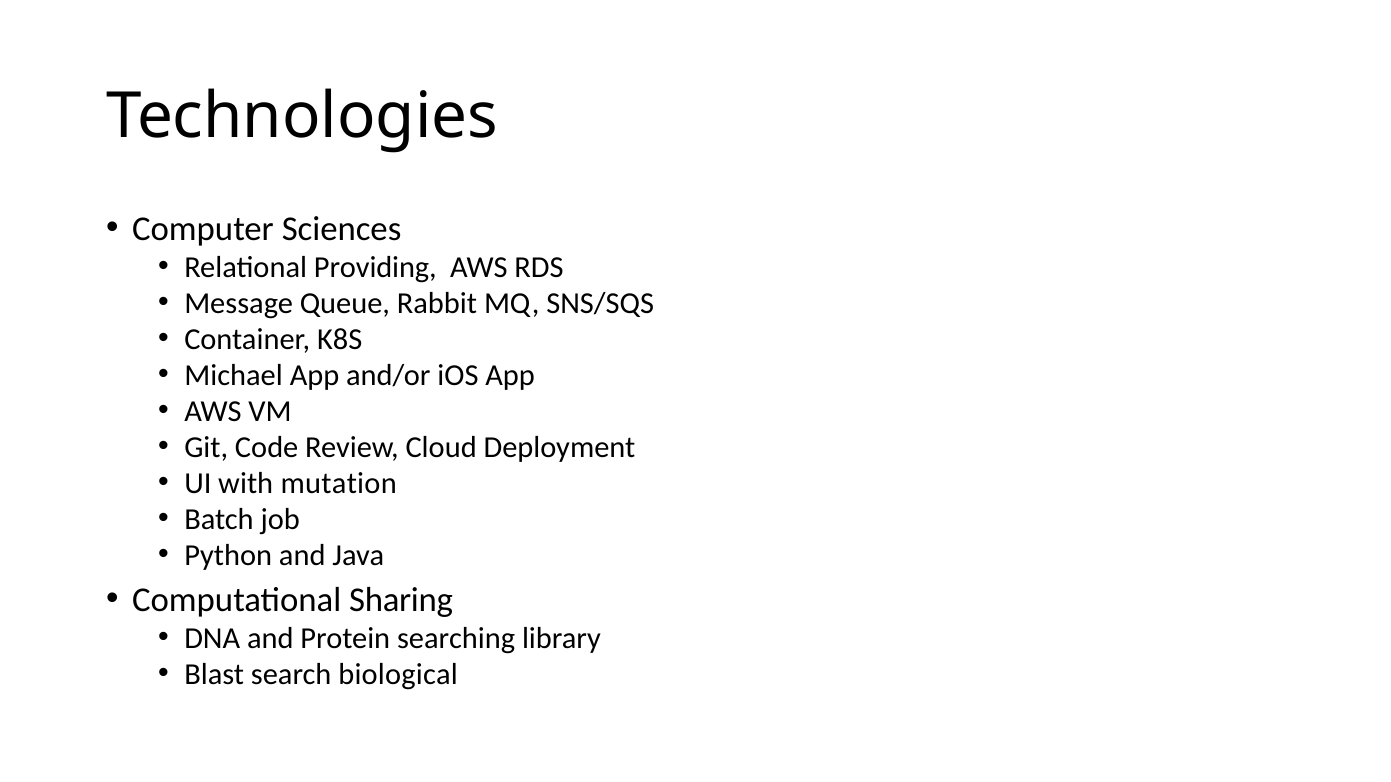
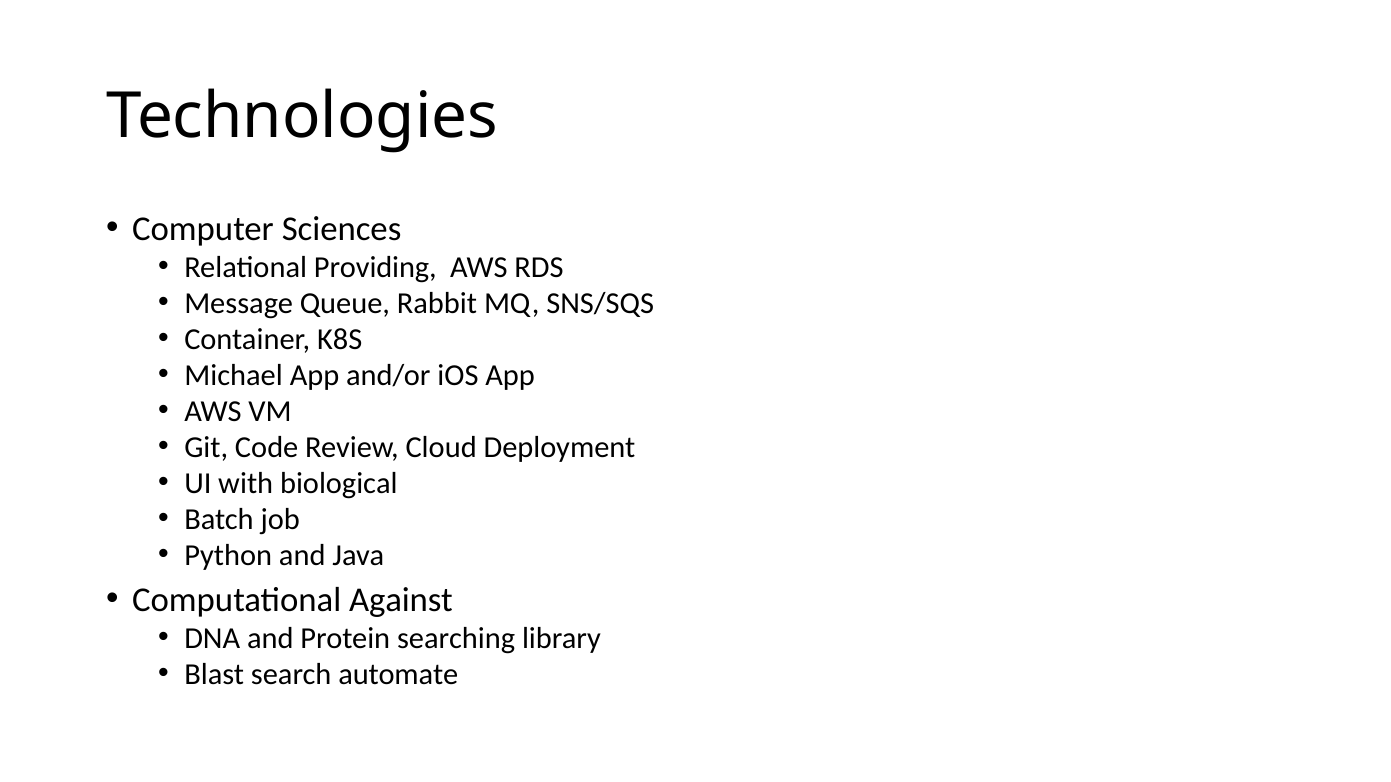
mutation: mutation -> biological (339, 484)
Sharing: Sharing -> Against (401, 600)
biological: biological -> automate (398, 675)
